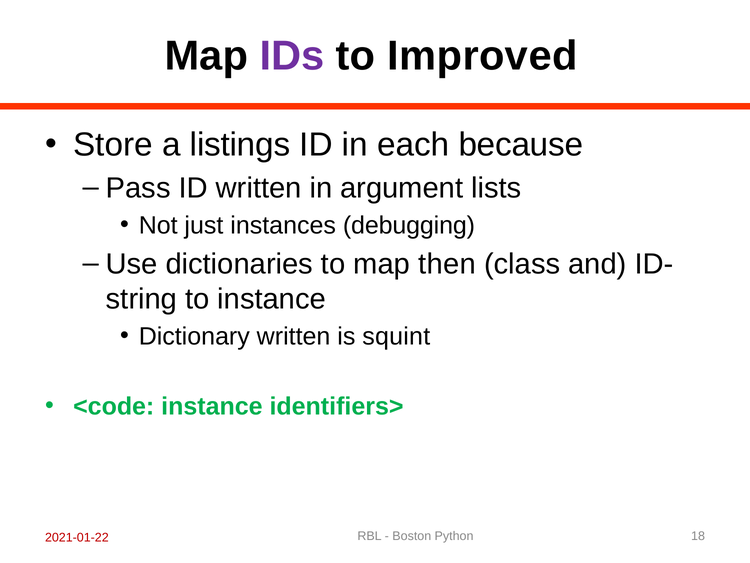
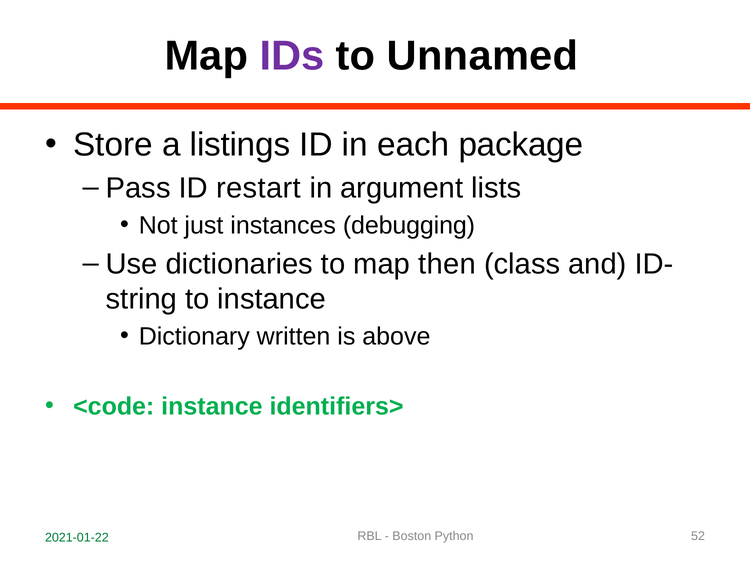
Improved: Improved -> Unnamed (482, 56)
because: because -> package (521, 145)
ID written: written -> restart (259, 188)
squint: squint -> above (396, 336)
18: 18 -> 52 (698, 536)
2021-01-22 colour: red -> green (77, 537)
